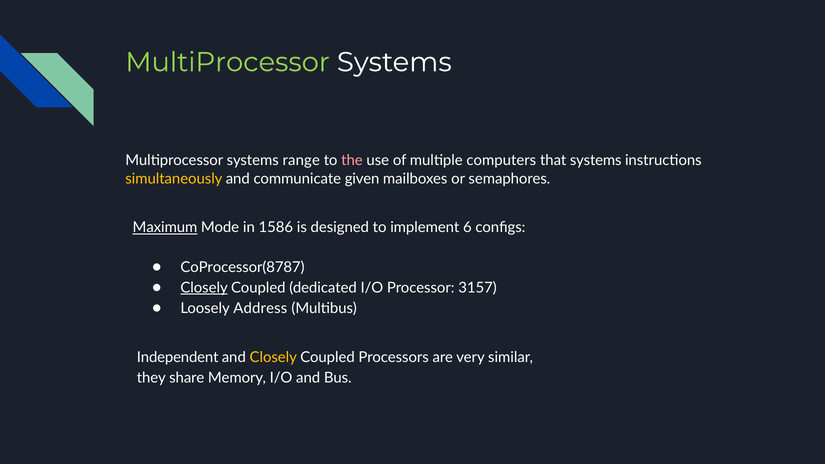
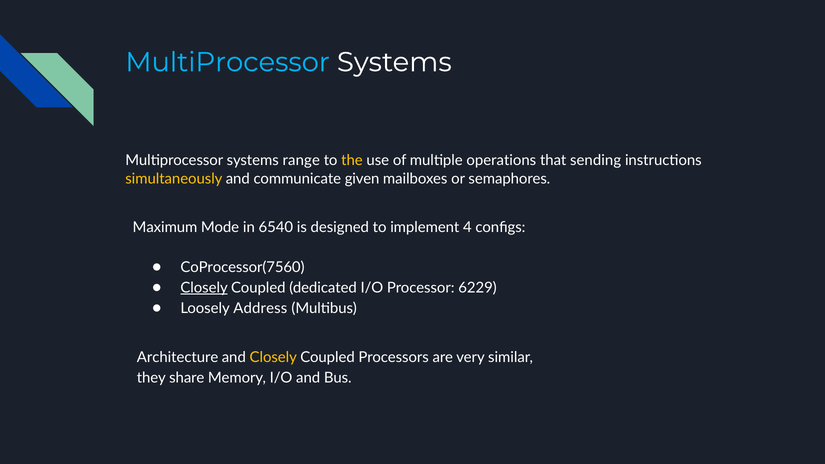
MultiProcessor colour: light green -> light blue (228, 62)
the colour: pink -> yellow (352, 160)
computers: computers -> operations (501, 160)
that systems: systems -> sending (596, 160)
Maximum underline: present -> none (165, 228)
1586: 1586 -> 6540 (276, 228)
6: 6 -> 4 (467, 228)
CoProcessor(8787: CoProcessor(8787 -> CoProcessor(7560 (242, 267)
3157: 3157 -> 6229 (478, 288)
Independent: Independent -> Architecture (178, 357)
